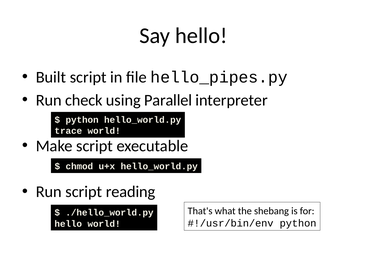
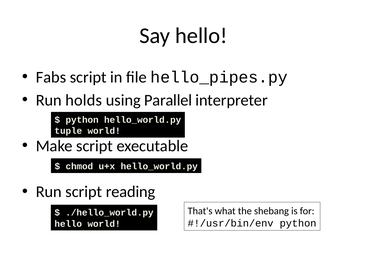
Built: Built -> Fabs (51, 77)
check: check -> holds (84, 100)
trace: trace -> tuple (68, 131)
